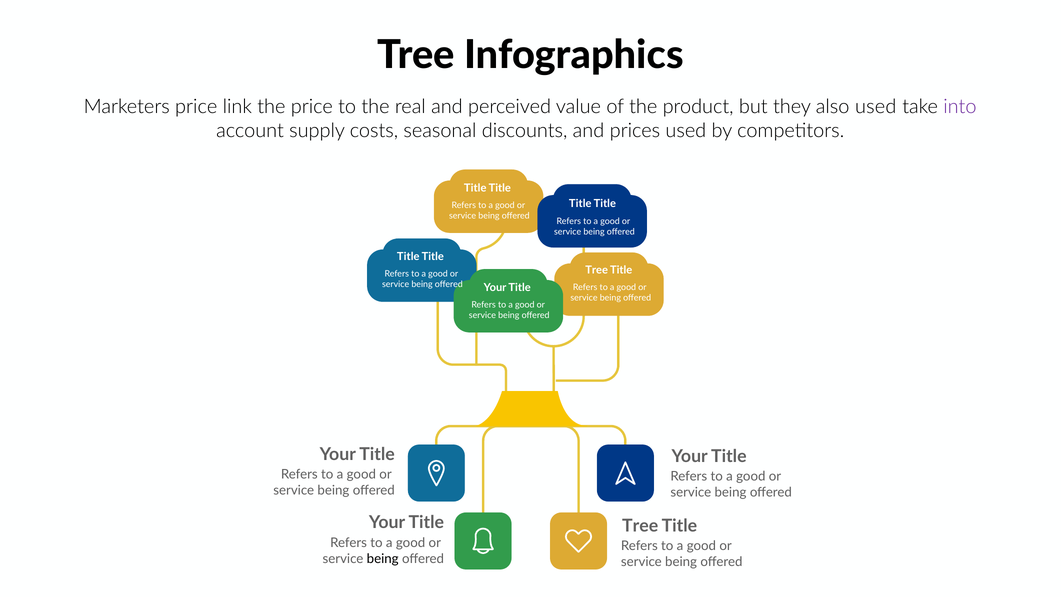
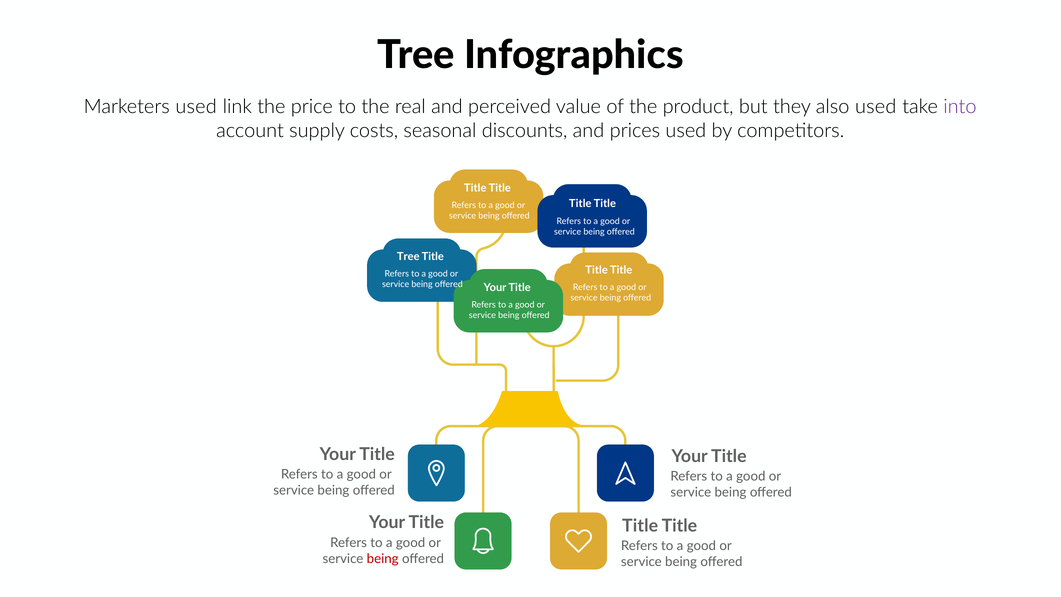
Marketers price: price -> used (196, 107)
Title: Title -> Tree (408, 256)
Tree: Tree -> Title (597, 270)
Tree: Tree -> Title (640, 526)
being colour: black -> red (383, 559)
